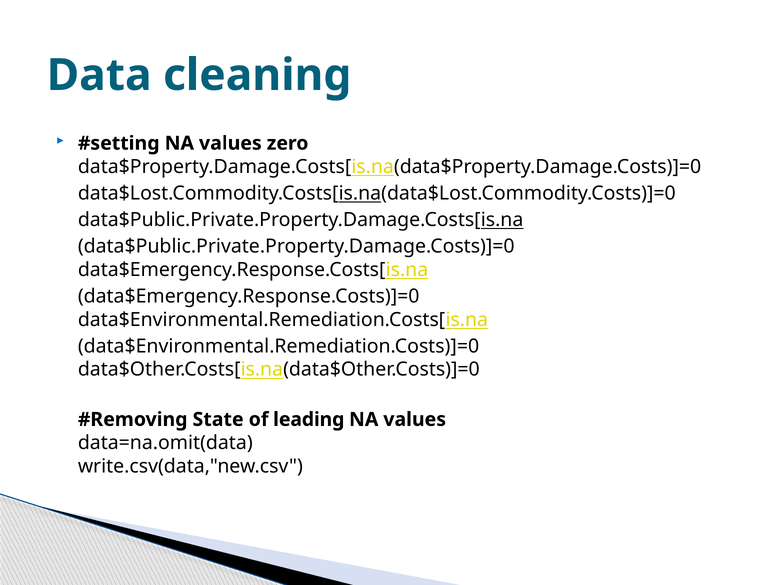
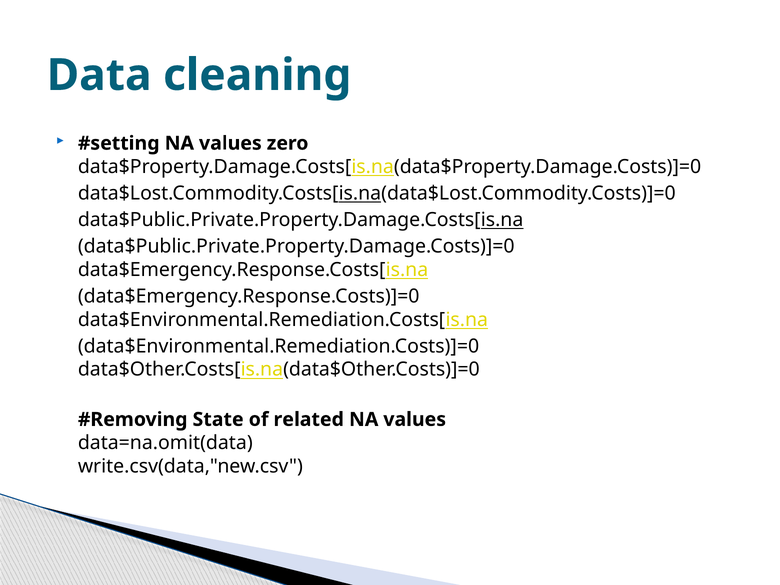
leading: leading -> related (309, 419)
